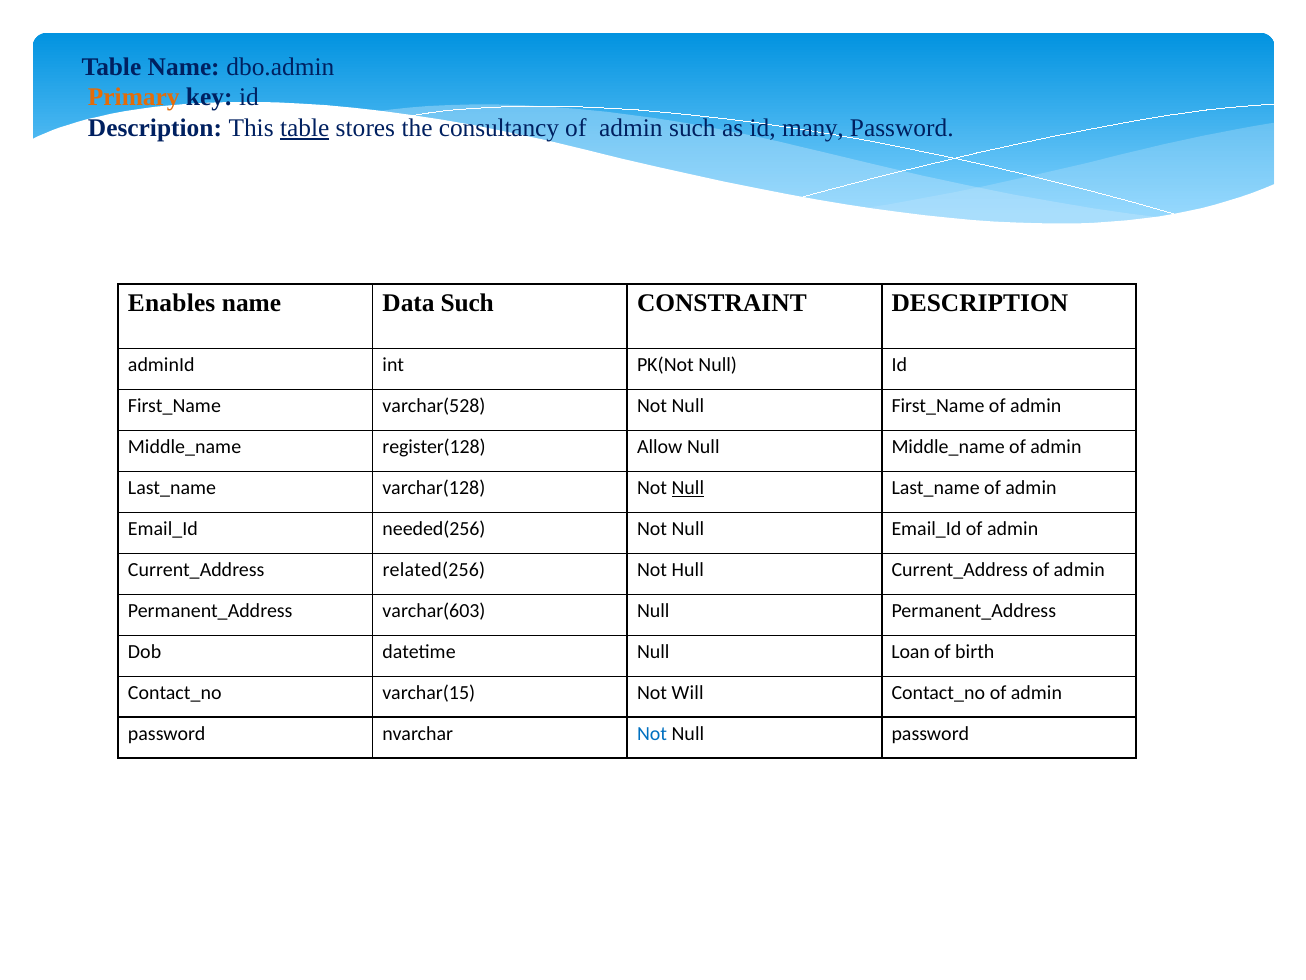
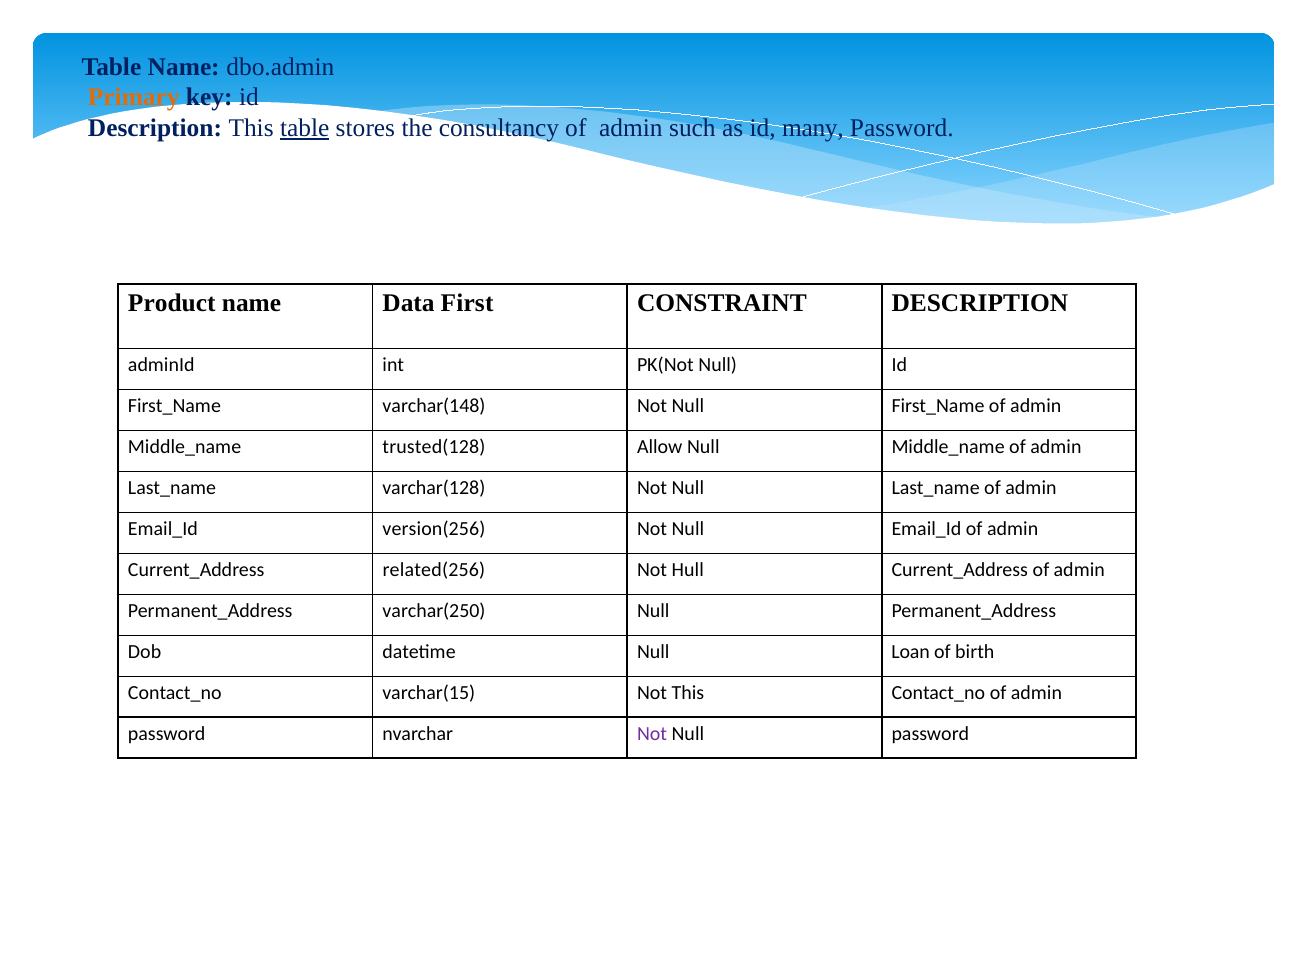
Enables: Enables -> Product (172, 302)
Data Such: Such -> First (467, 302)
varchar(528: varchar(528 -> varchar(148 (434, 406)
register(128: register(128 -> trusted(128 (434, 447)
Null underline: present -> none (688, 488)
needed(256: needed(256 -> version(256 (434, 528)
varchar(603: varchar(603 -> varchar(250 (434, 610)
Not Will: Will -> This (688, 692)
Not colour: blue -> purple (652, 733)
